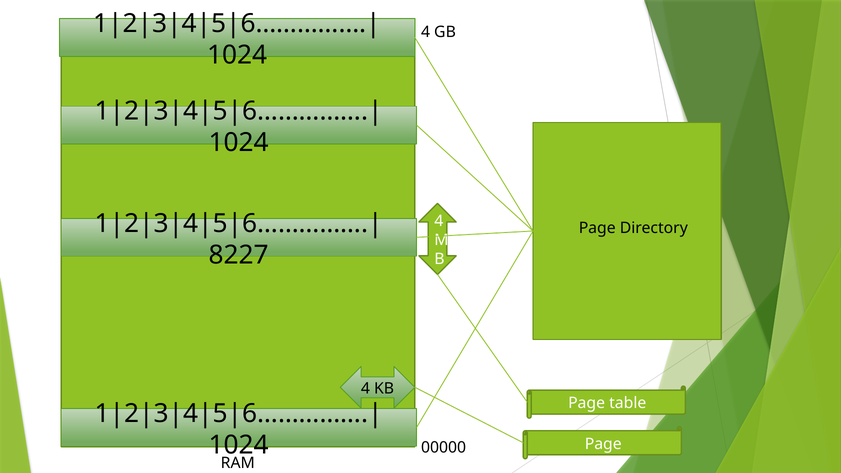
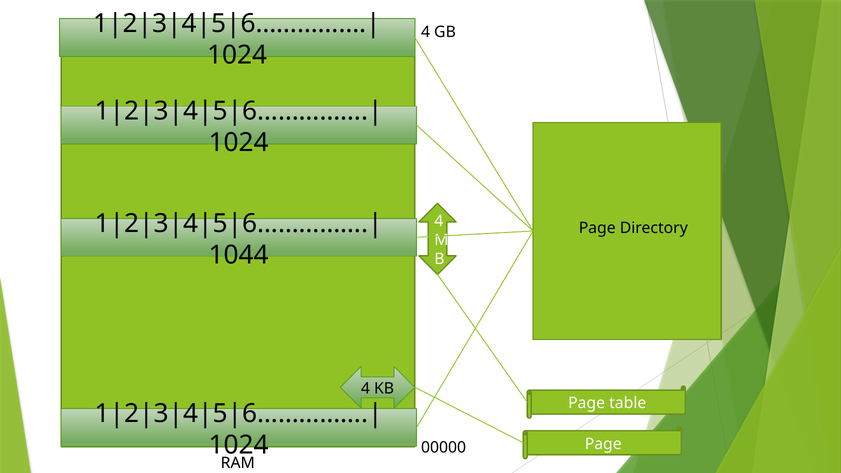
8227: 8227 -> 1044 (239, 255)
